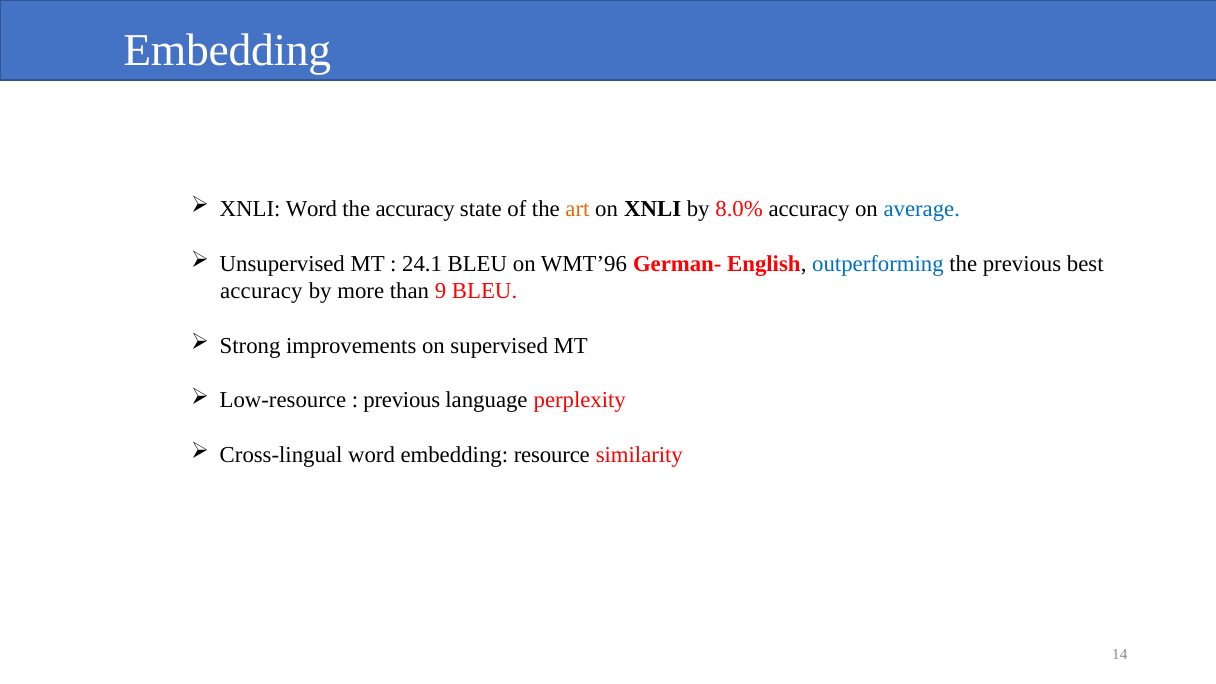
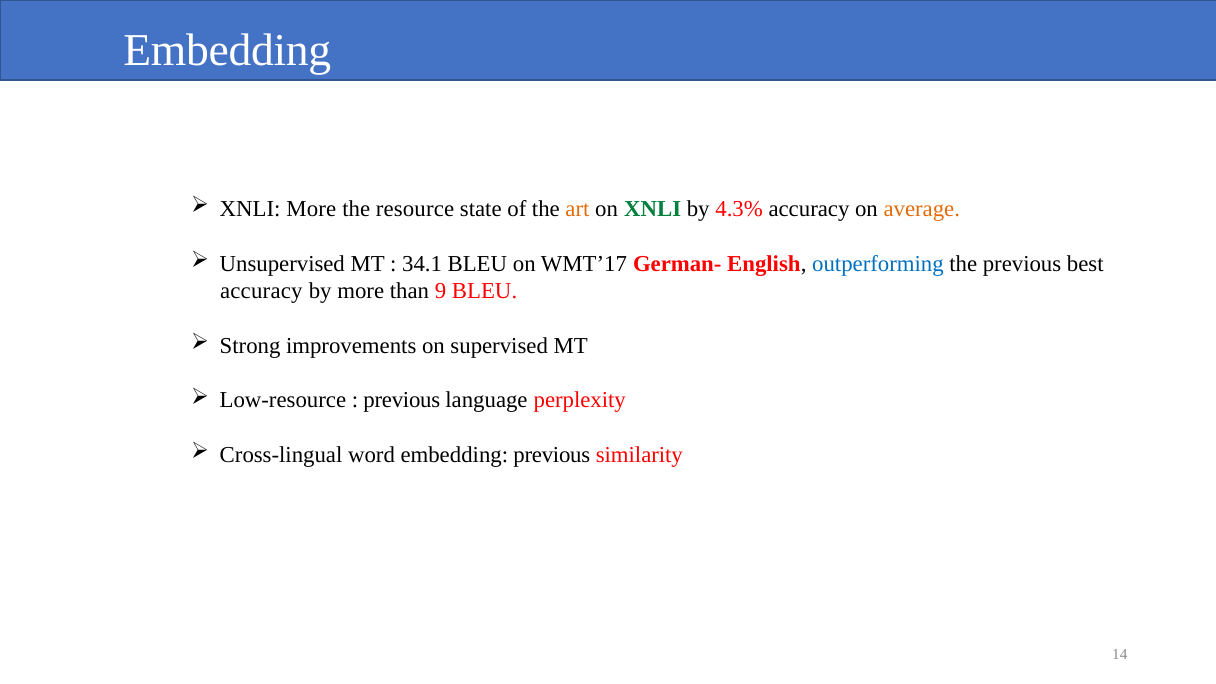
XNLI Word: Word -> More (311, 209)
the accuracy: accuracy -> resource (415, 209)
XNLI colour: black -> green (653, 209)
8.0%: 8.0% -> 4.3% (739, 209)
average colour: blue -> orange (922, 209)
24.1: 24.1 -> 34.1 (422, 263)
WMT’96: WMT’96 -> WMT’17 (584, 263)
embedding resource: resource -> previous (552, 455)
